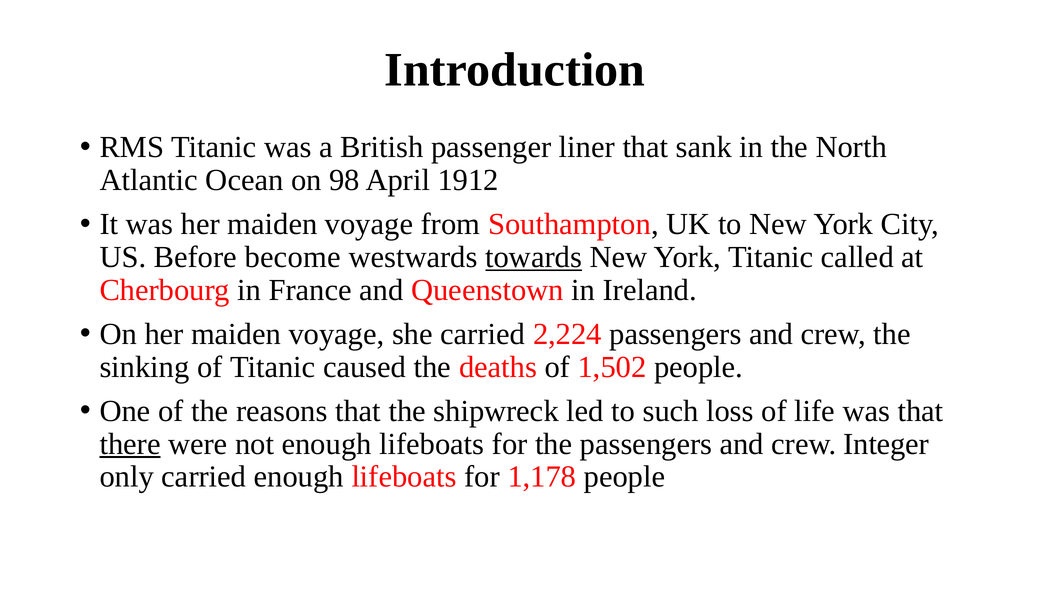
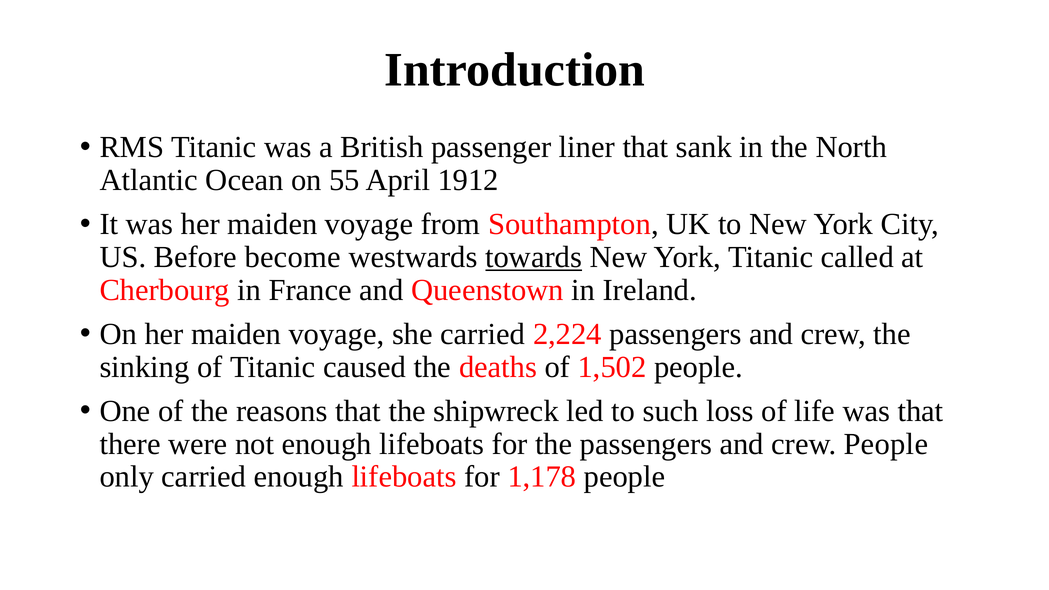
98: 98 -> 55 (344, 180)
there underline: present -> none (130, 444)
crew Integer: Integer -> People (886, 444)
